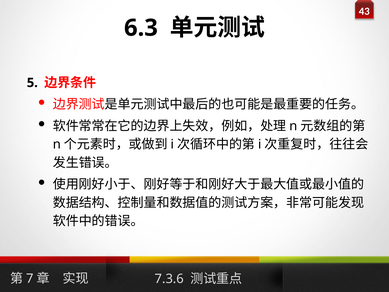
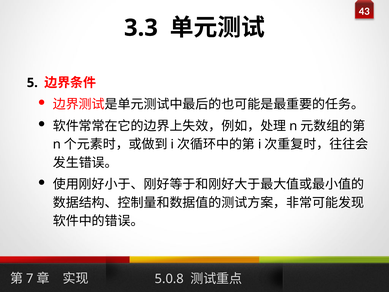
6.3: 6.3 -> 3.3 (141, 28)
7.3.6: 7.3.6 -> 5.0.8 (169, 279)
